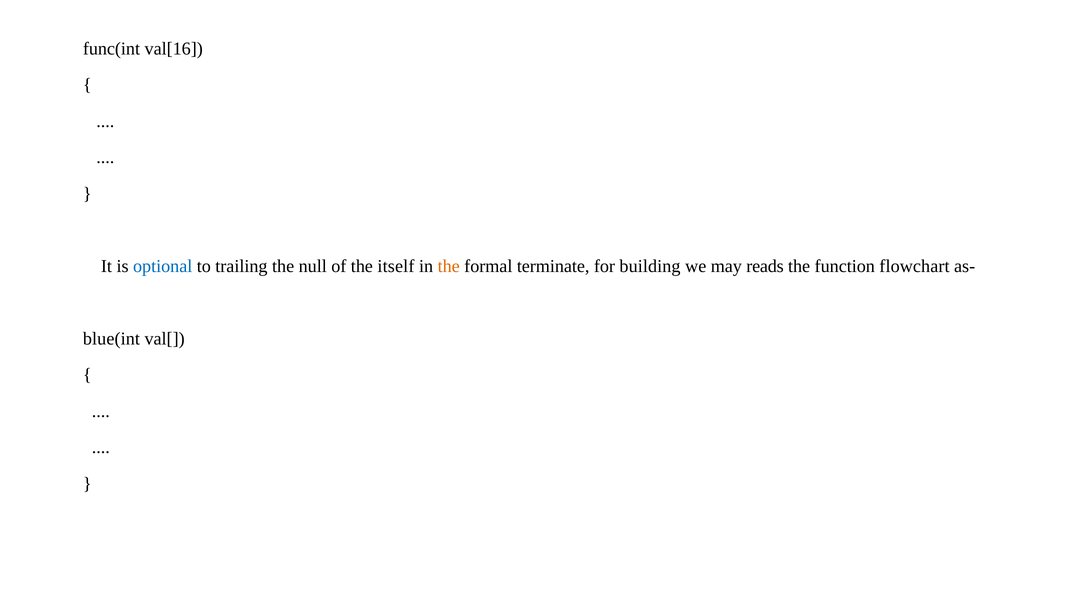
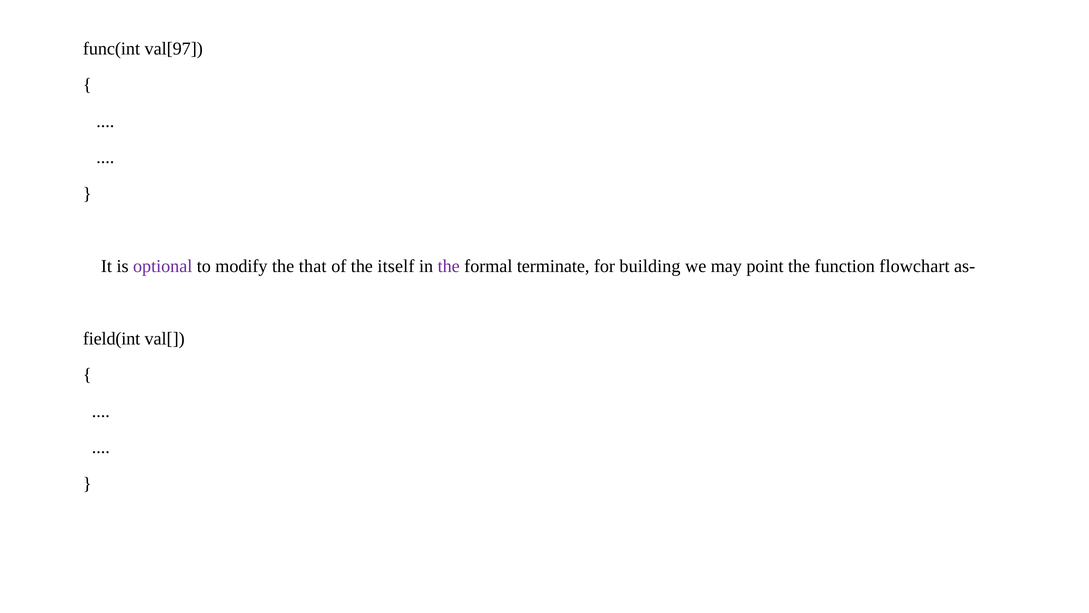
val[16: val[16 -> val[97 (174, 49)
optional colour: blue -> purple (163, 266)
trailing: trailing -> modify (241, 266)
null: null -> that (313, 266)
the colour: orange -> purple (449, 266)
reads: reads -> point (765, 266)
blue(int: blue(int -> field(int (112, 338)
